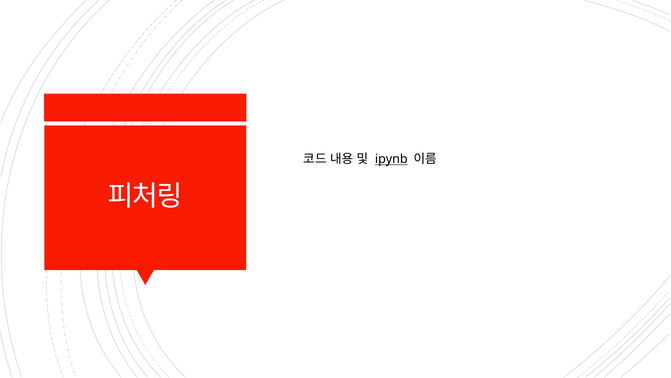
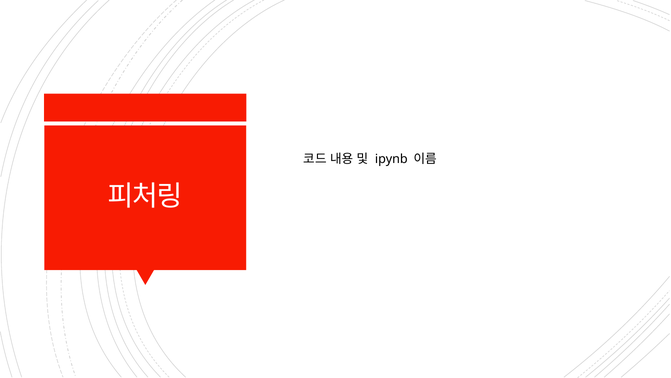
ipynb underline: present -> none (391, 159)
